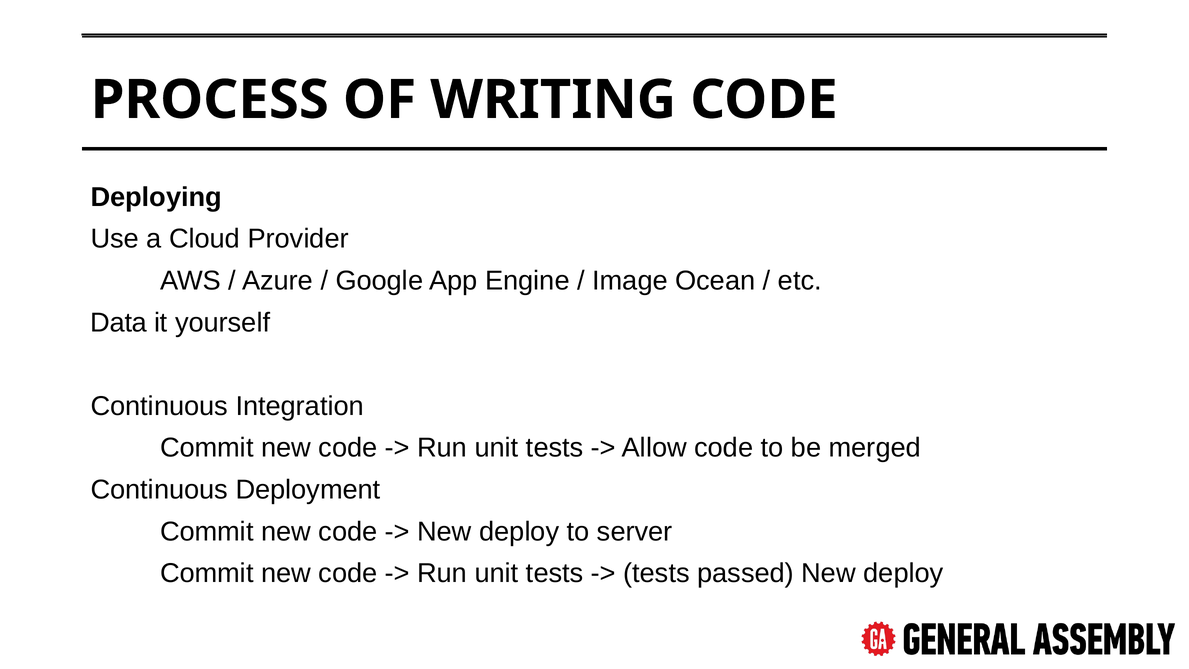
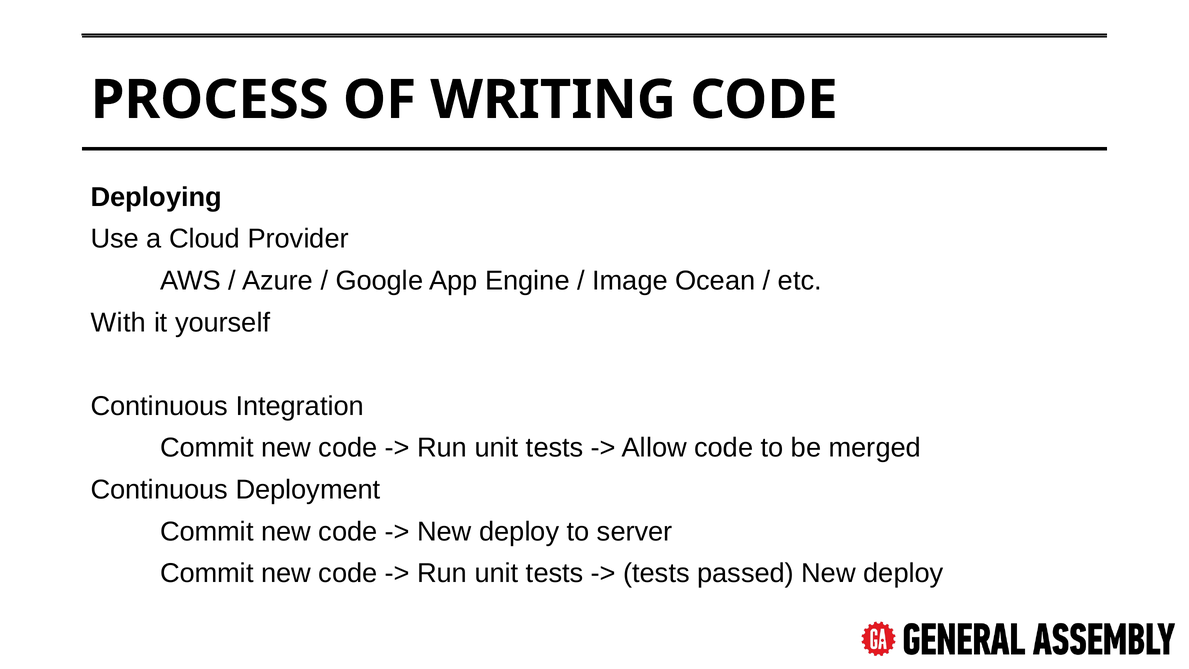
Data: Data -> With (118, 322)
